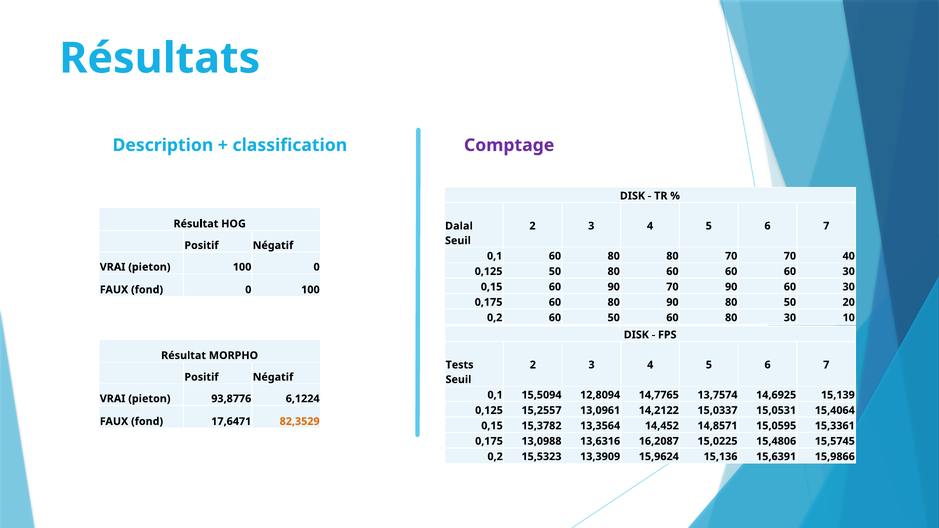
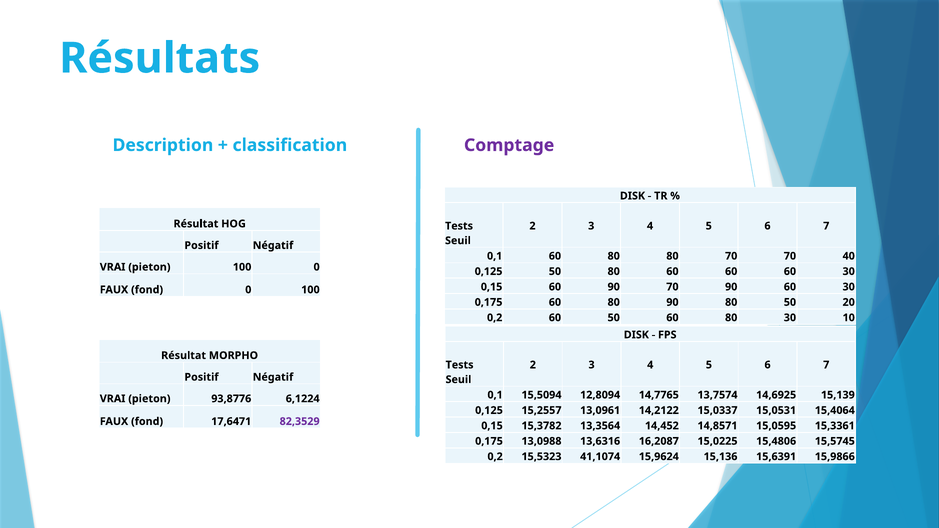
Dalal: Dalal -> Tests (459, 226)
82,3529 colour: orange -> purple (300, 422)
13,3909: 13,3909 -> 41,1074 (600, 457)
